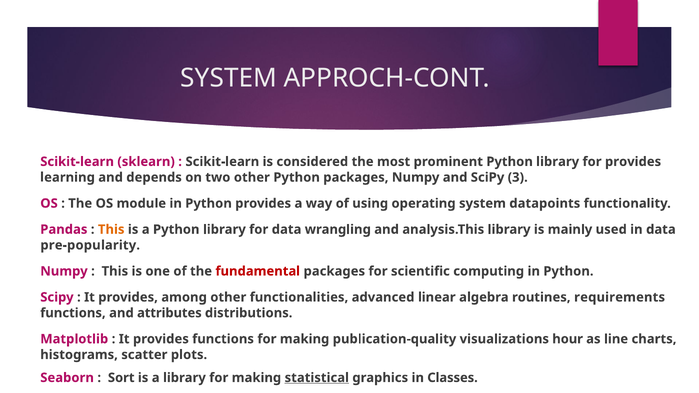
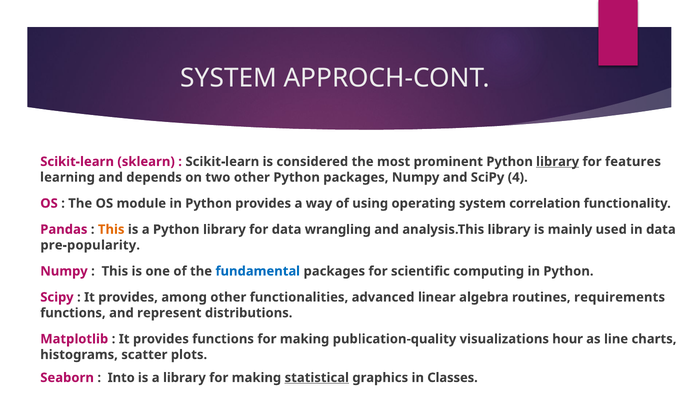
library underline: none -> present (558, 162)
for provides: provides -> features (633, 162)
3: 3 -> 4 (518, 177)
datapoints: datapoints -> correlation (545, 203)
fundamental colour: red -> blue (258, 271)
attributes: attributes -> represent (169, 313)
Sort: Sort -> Into (121, 378)
